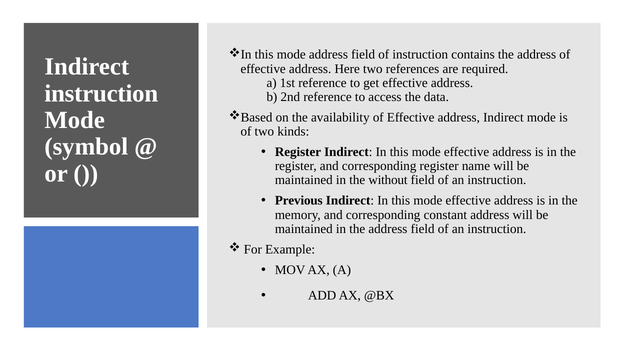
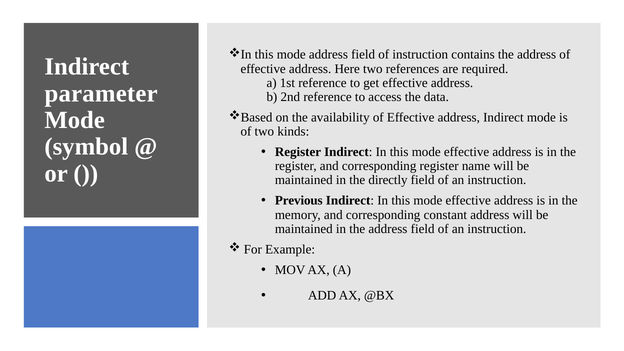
instruction: instruction -> parameter (101, 93)
without: without -> directly (388, 180)
